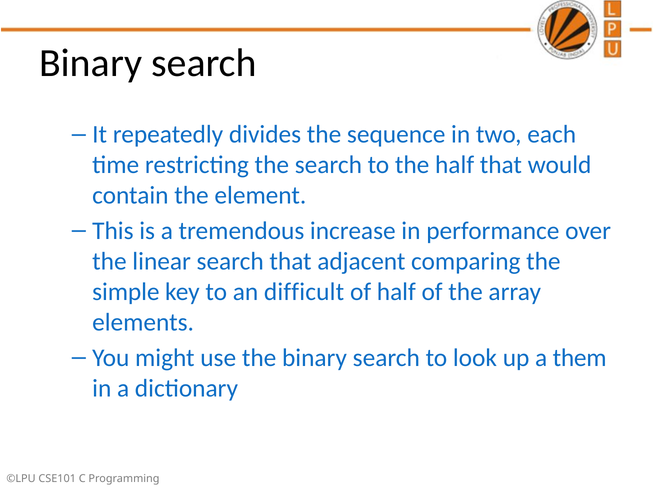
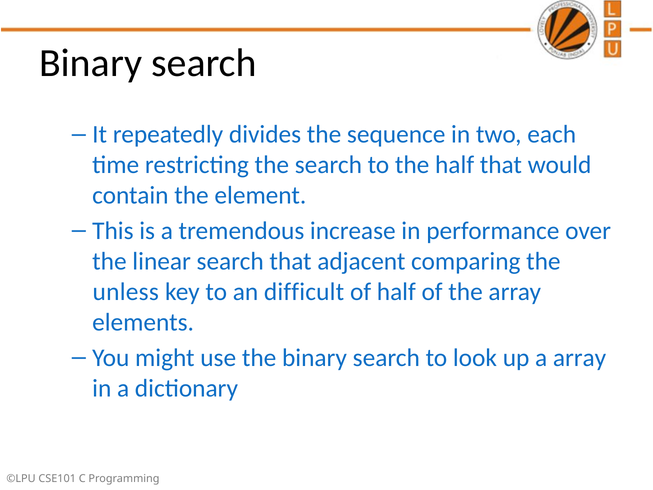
simple: simple -> unless (126, 292)
a them: them -> array (580, 358)
